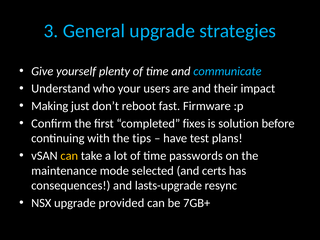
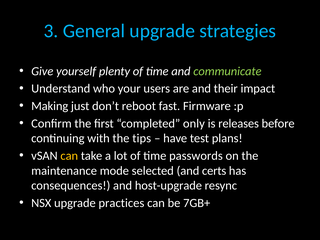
communicate colour: light blue -> light green (227, 71)
fixes: fixes -> only (194, 123)
solution: solution -> releases (239, 123)
lasts-upgrade: lasts-upgrade -> host-upgrade (168, 186)
provided: provided -> practices (121, 203)
